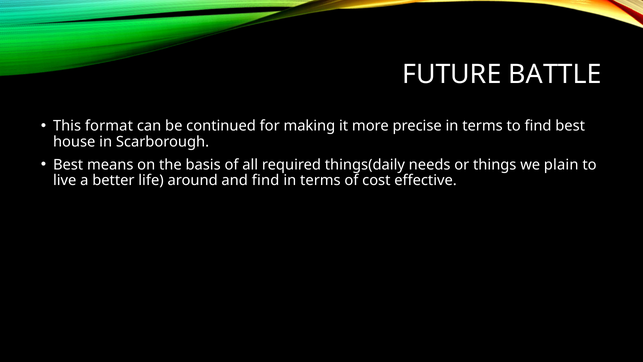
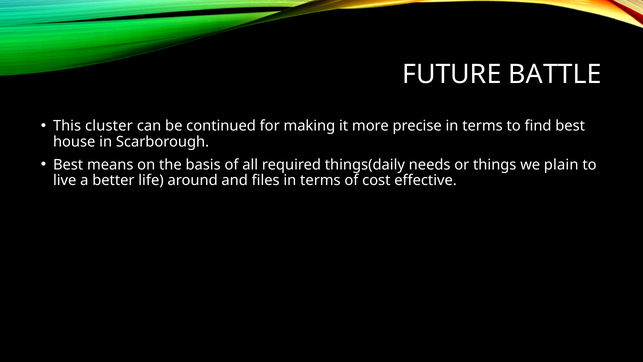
format: format -> cluster (109, 126)
and find: find -> files (266, 180)
